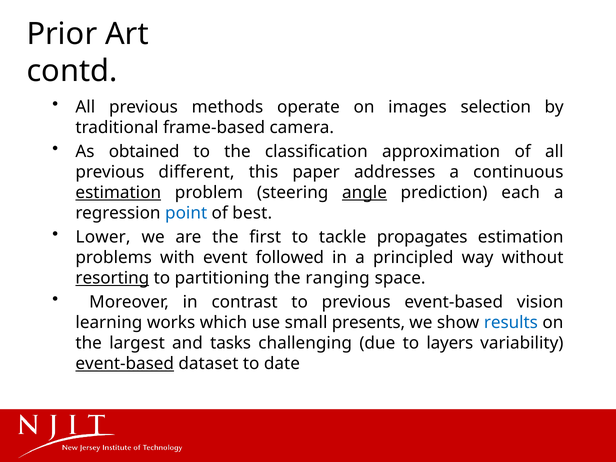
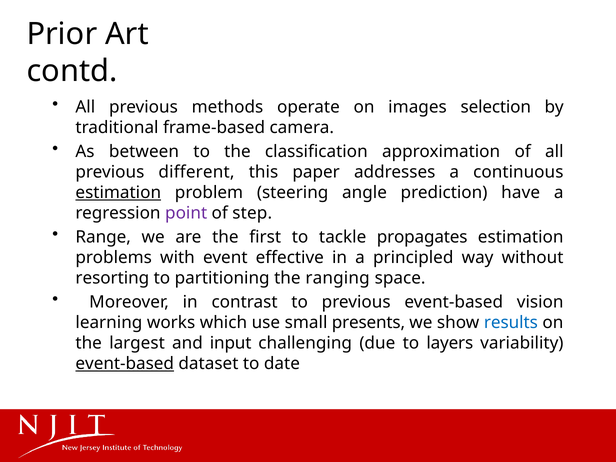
obtained: obtained -> between (144, 151)
angle underline: present -> none (365, 193)
each: each -> have (521, 193)
point colour: blue -> purple (186, 213)
best: best -> step (252, 213)
Lower: Lower -> Range (103, 237)
followed: followed -> effective (290, 258)
resorting underline: present -> none (112, 278)
tasks: tasks -> input (231, 343)
